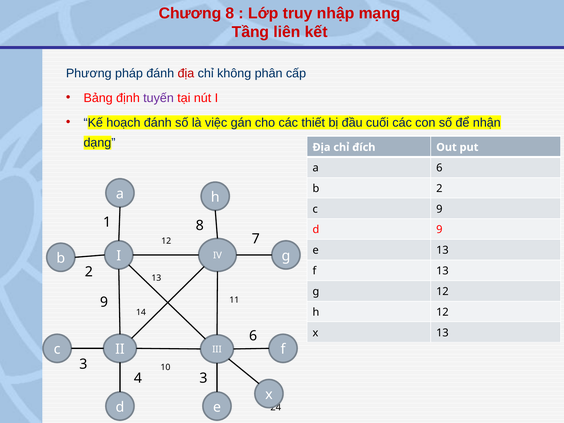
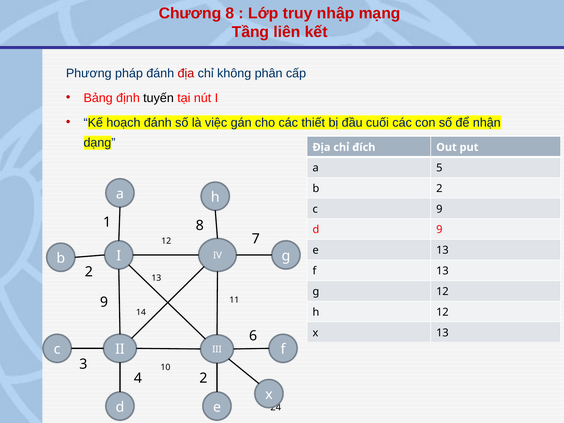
tuyến colour: purple -> black (159, 98)
a 6: 6 -> 5 (439, 168)
4 3: 3 -> 2 (203, 378)
